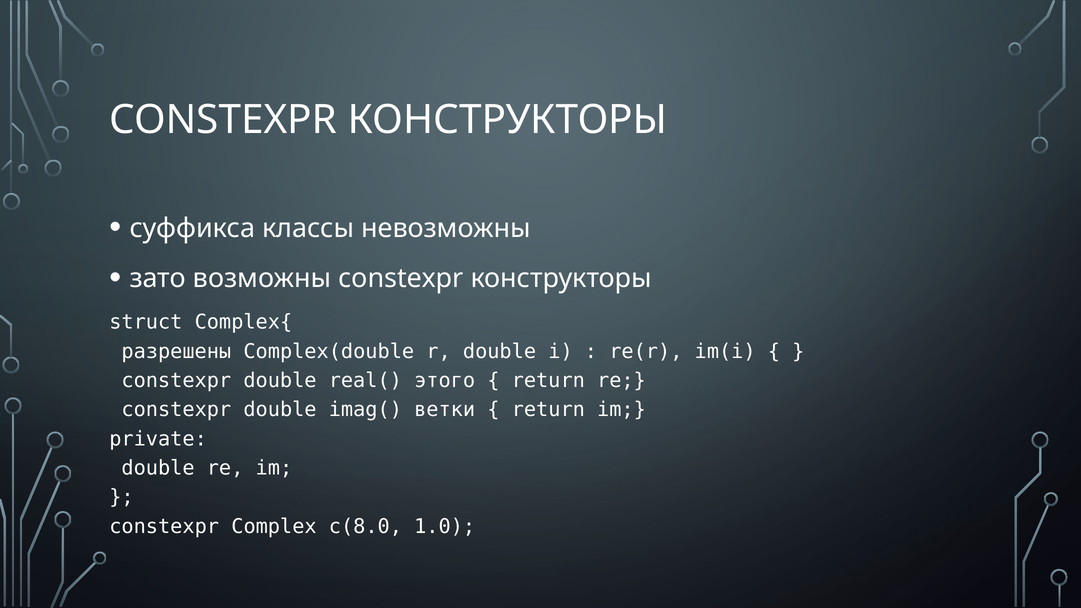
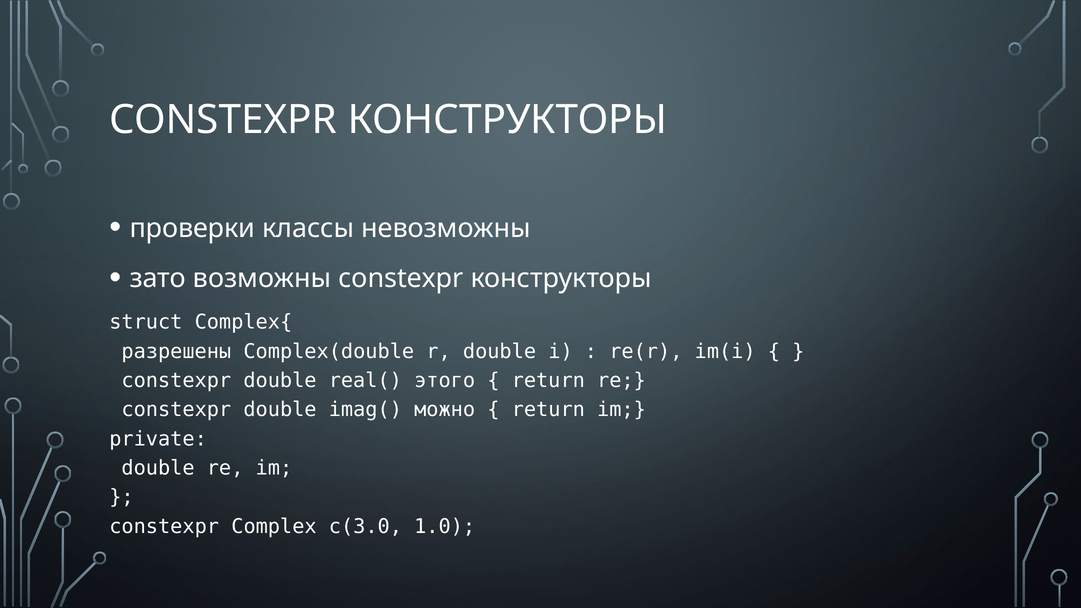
суффикса: суффикса -> проверки (192, 228)
ветки: ветки -> можно (445, 410)
c(8.0: c(8.0 -> c(3.0 (365, 527)
